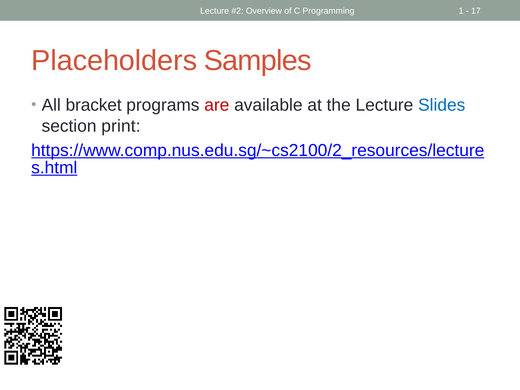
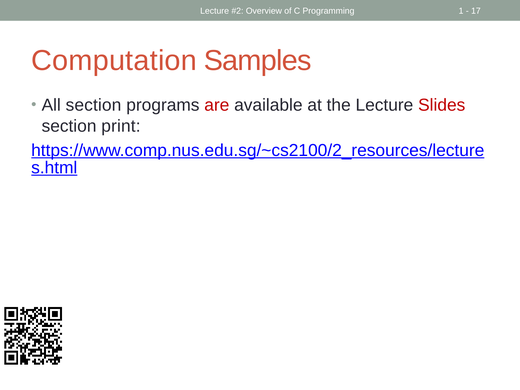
Placeholders: Placeholders -> Computation (114, 61)
All bracket: bracket -> section (93, 105)
Slides colour: blue -> red (442, 105)
